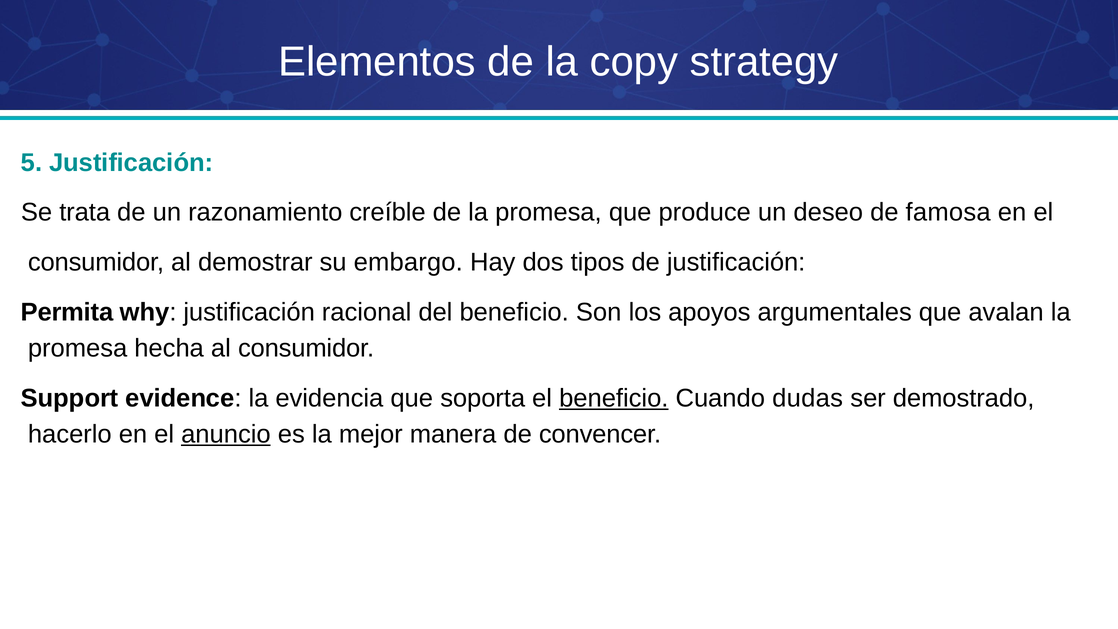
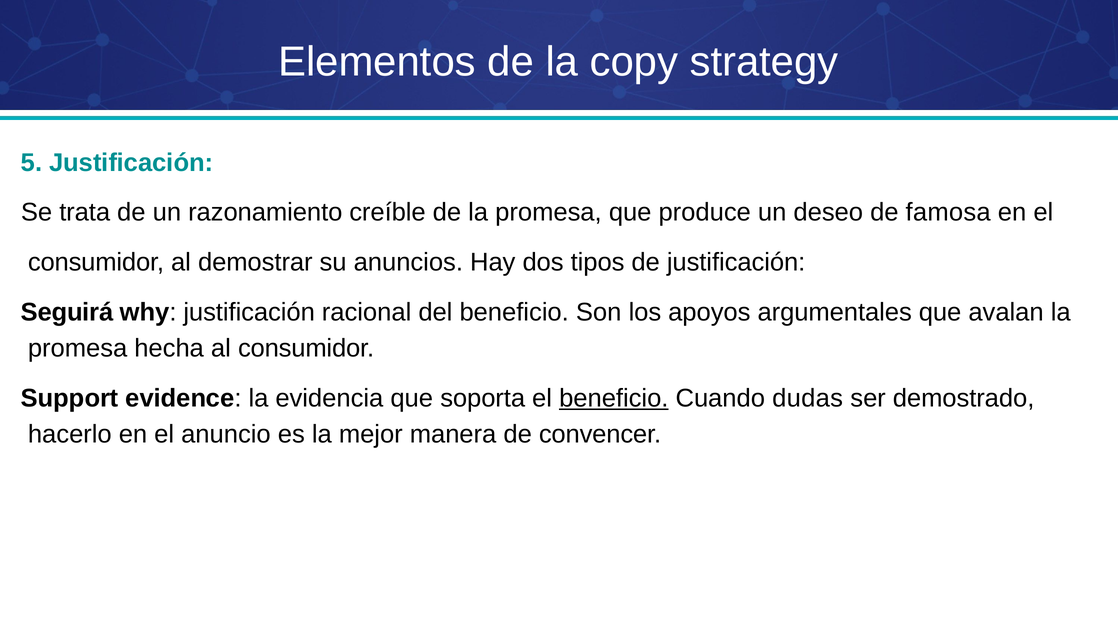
embargo: embargo -> anuncios (408, 262)
Permita: Permita -> Seguirá (67, 312)
anuncio underline: present -> none (226, 434)
